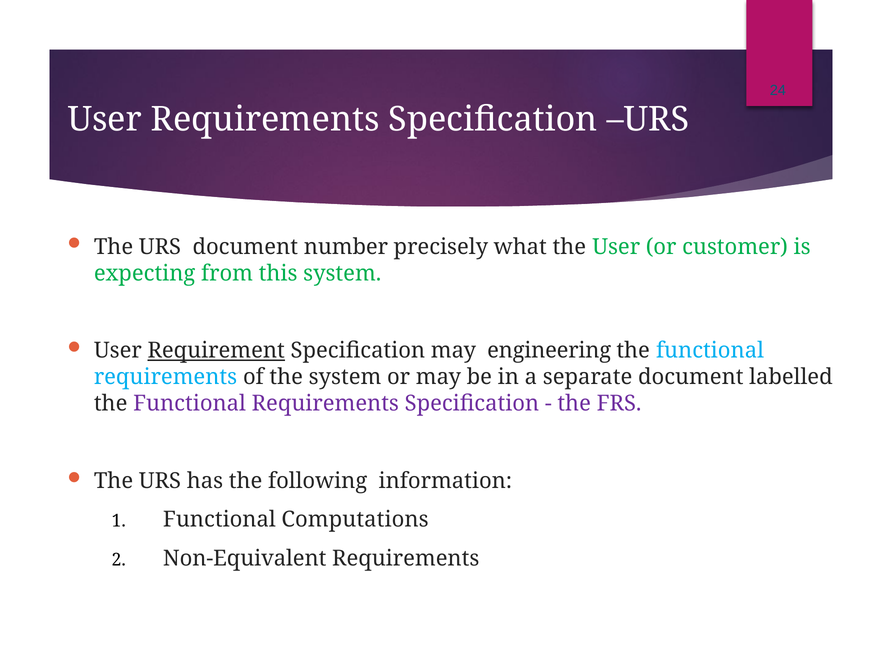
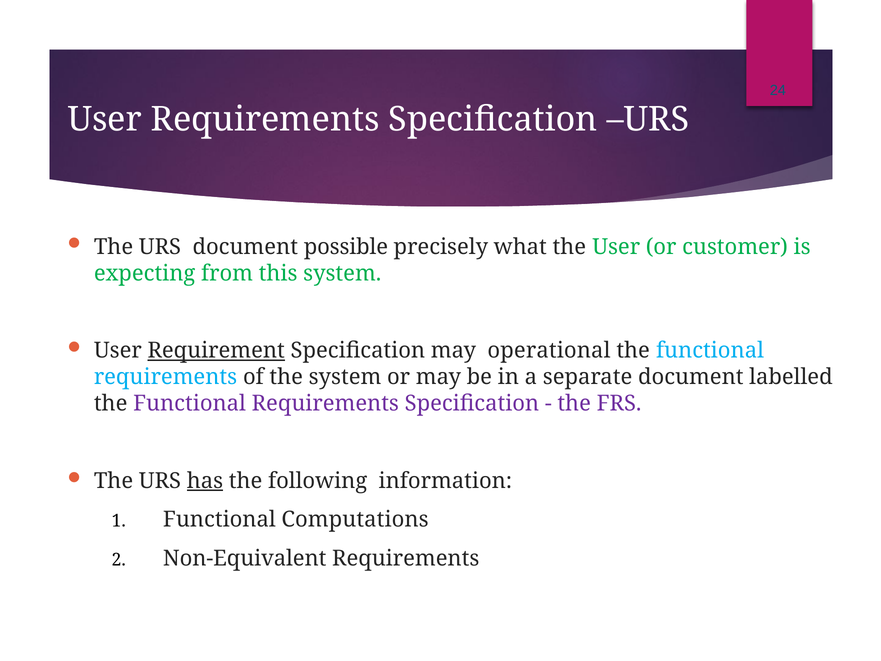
number: number -> possible (346, 247)
engineering: engineering -> operational (549, 351)
has underline: none -> present (205, 481)
